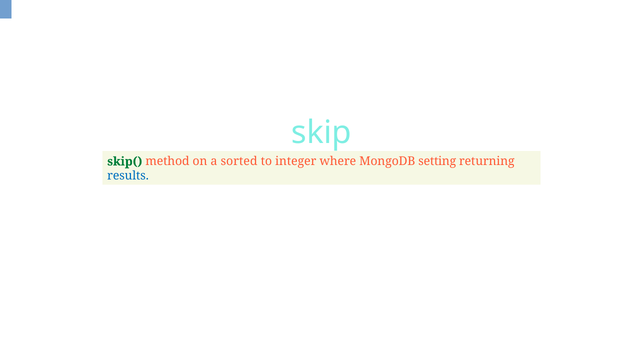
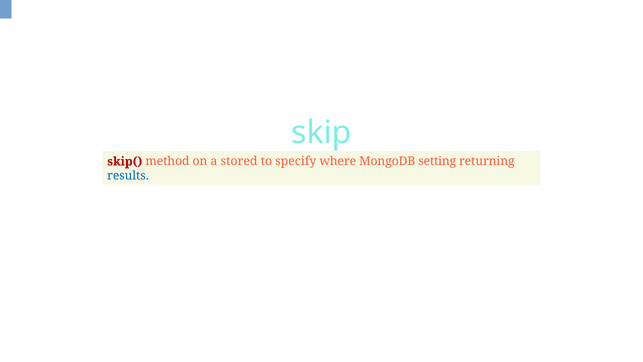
skip( colour: green -> red (125, 161)
sorted: sorted -> stored (239, 161)
integer: integer -> specify (296, 161)
